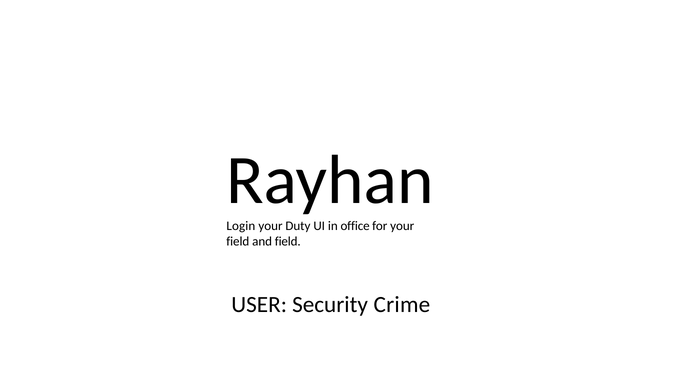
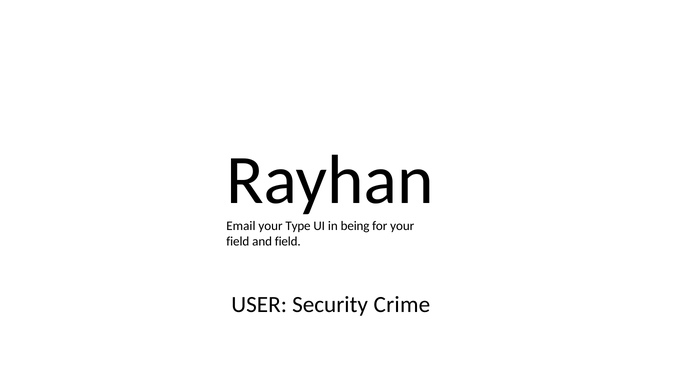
Login: Login -> Email (241, 226)
Duty: Duty -> Type (298, 226)
office: office -> being (355, 226)
